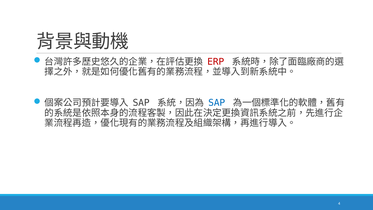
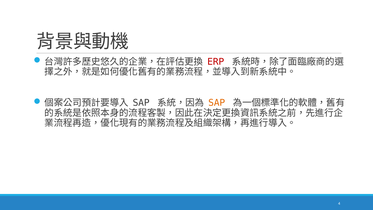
SAP colour: blue -> orange (217, 103)
